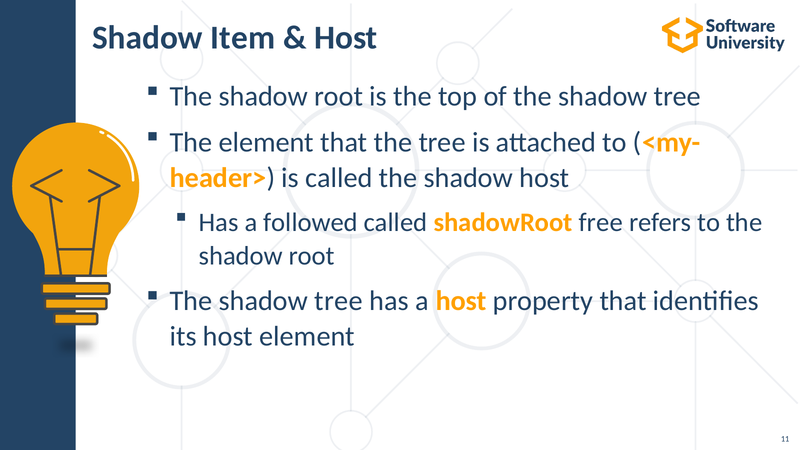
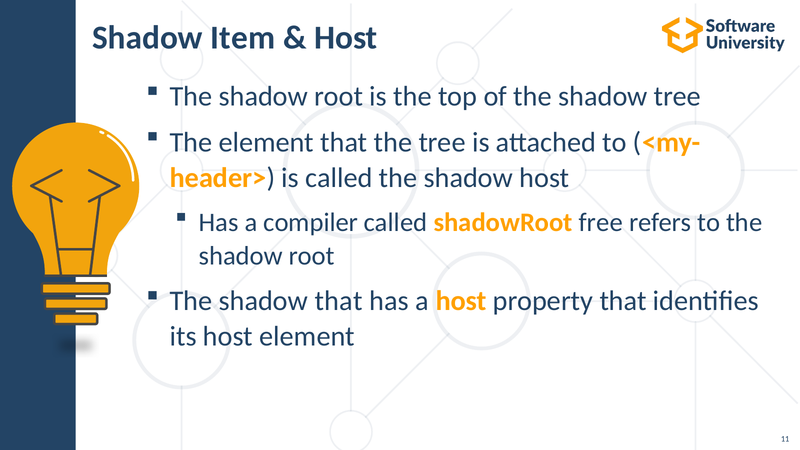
followed: followed -> compiler (311, 222)
tree: tree -> that (339, 301)
